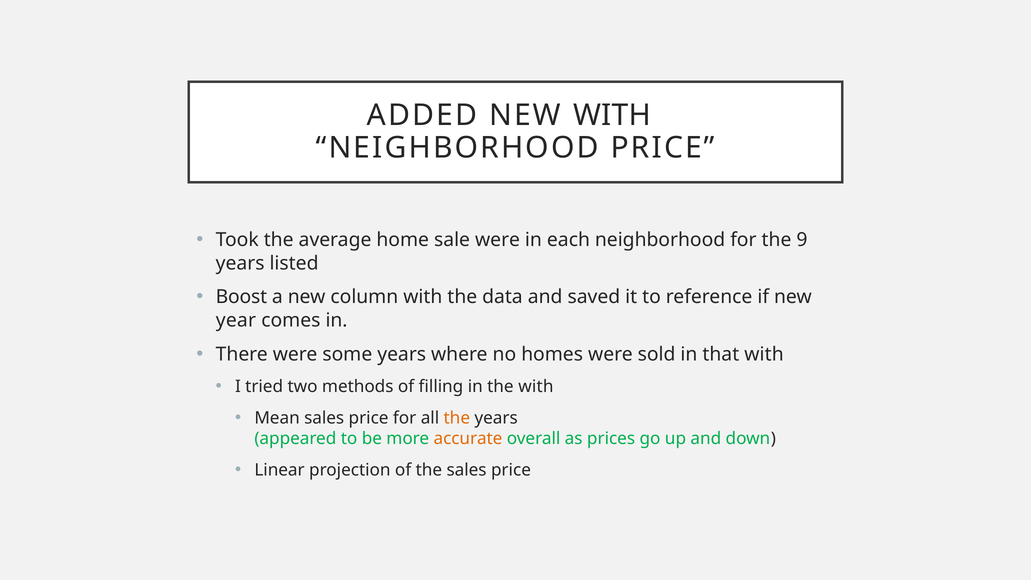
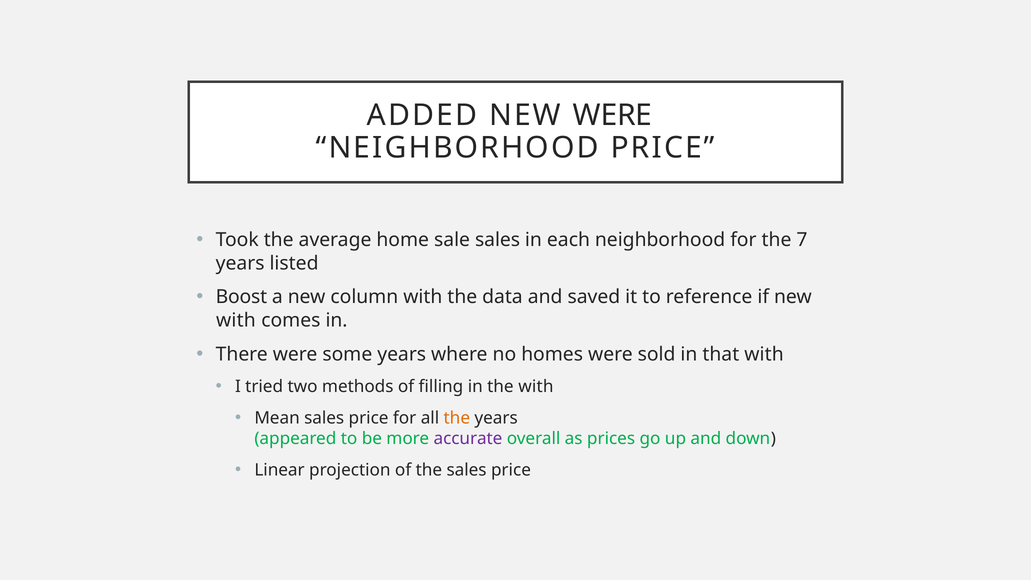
NEW WITH: WITH -> WERE (613, 115)
sale were: were -> sales (498, 240)
9: 9 -> 7 (802, 240)
year: year -> with (236, 320)
accurate colour: orange -> purple (468, 439)
